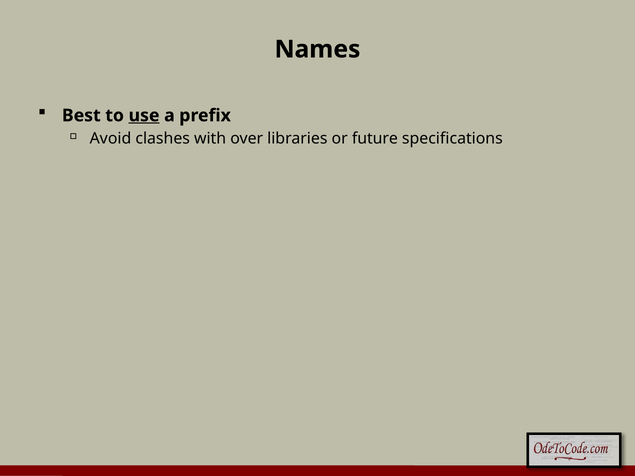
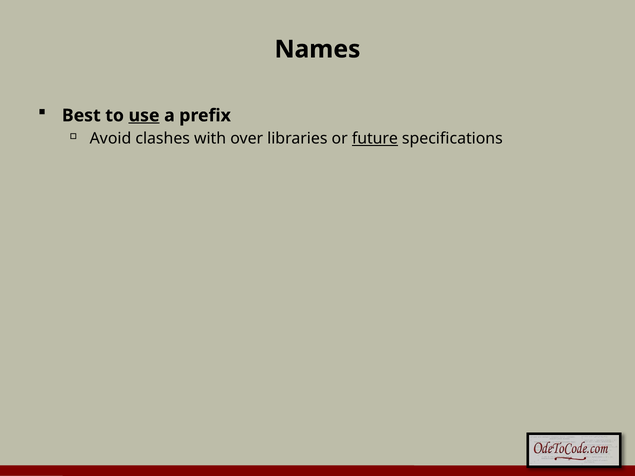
future underline: none -> present (375, 139)
